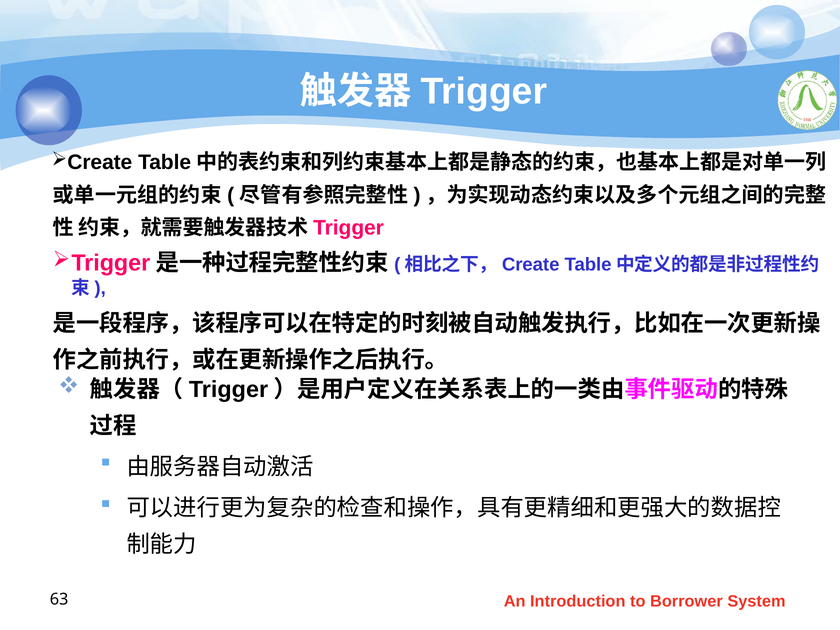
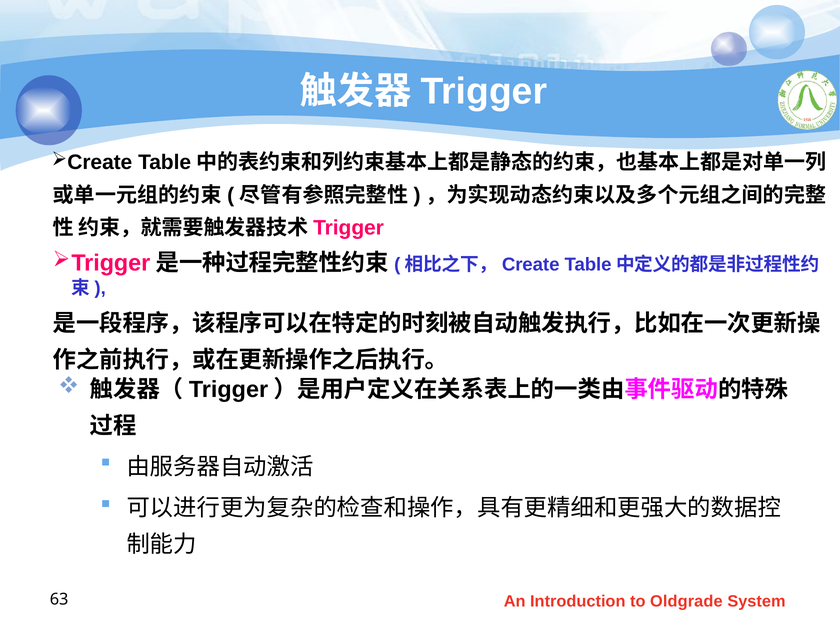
Borrower: Borrower -> Oldgrade (686, 601)
